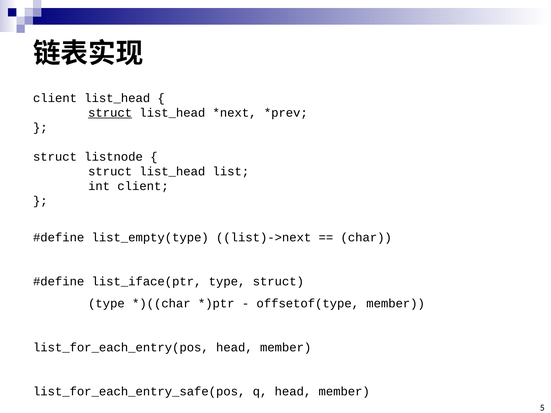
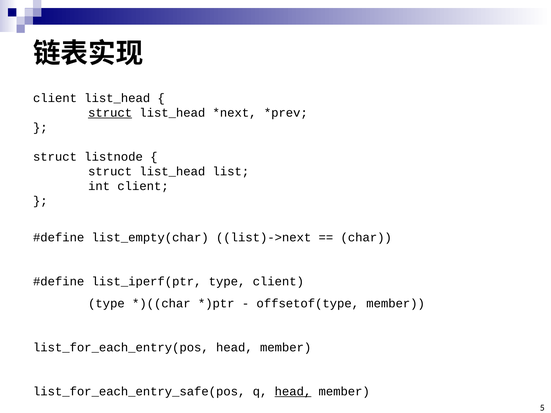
list_empty(type: list_empty(type -> list_empty(char (150, 238)
list_iface(ptr: list_iface(ptr -> list_iperf(ptr (147, 282)
type struct: struct -> client (278, 282)
head underline: none -> present (293, 392)
